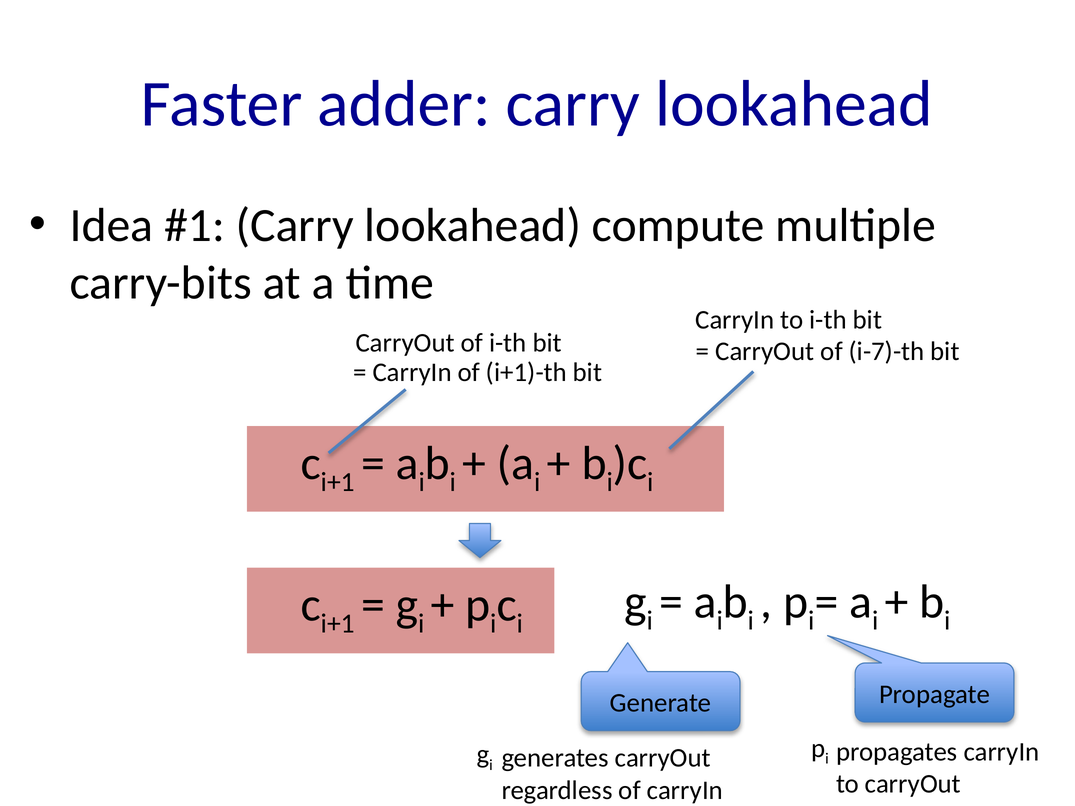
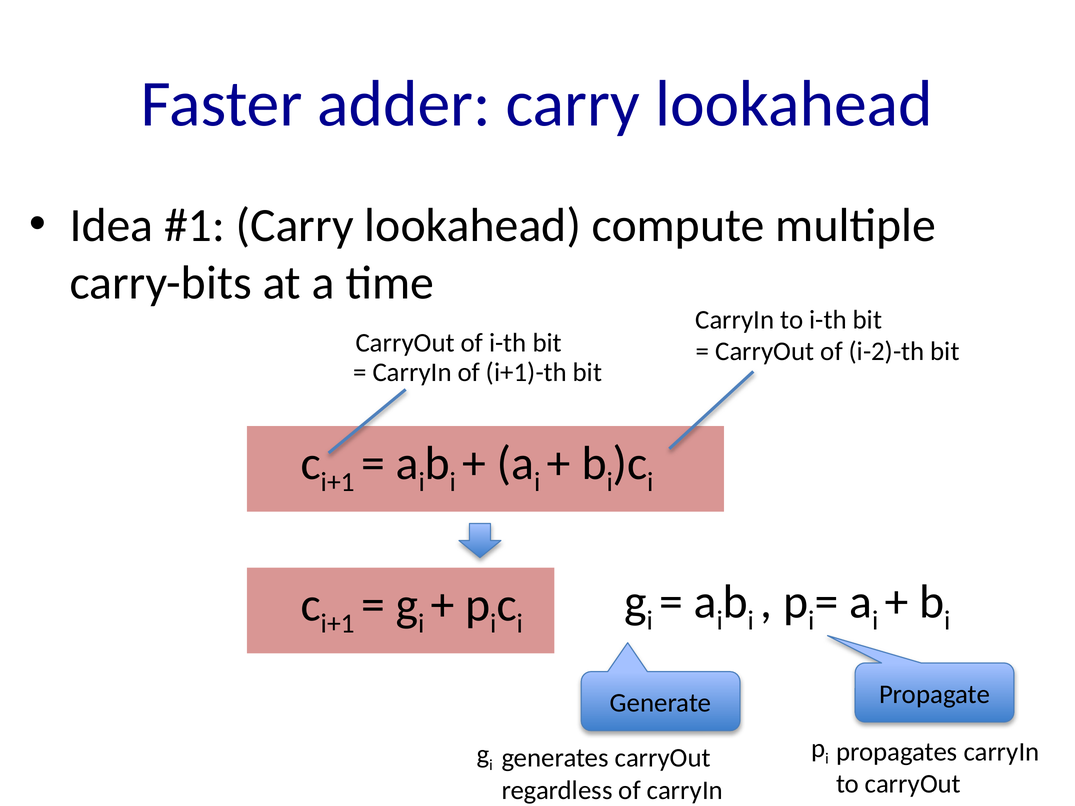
i-7)-th: i-7)-th -> i-2)-th (887, 351)
